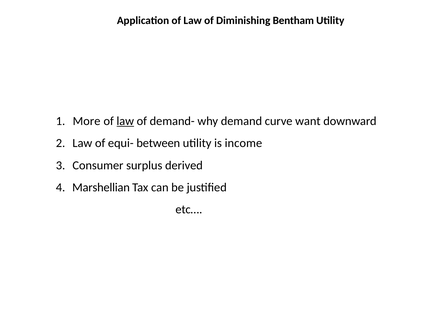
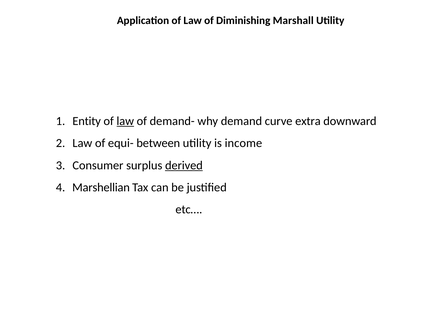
Bentham: Bentham -> Marshall (293, 21)
More: More -> Entity (87, 121)
want: want -> extra (308, 121)
derived underline: none -> present (184, 165)
